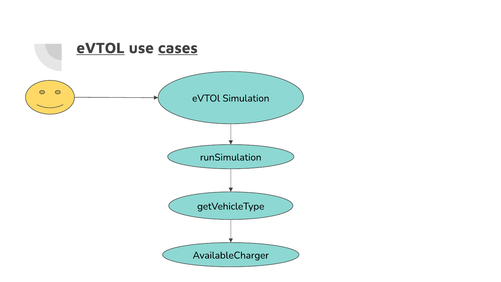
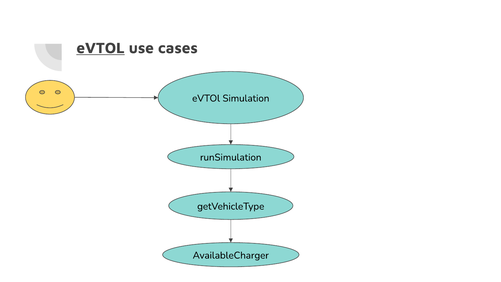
cases underline: present -> none (178, 48)
